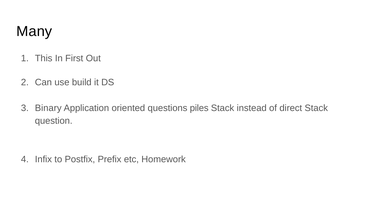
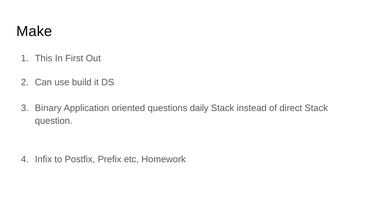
Many: Many -> Make (34, 31)
piles: piles -> daily (199, 108)
